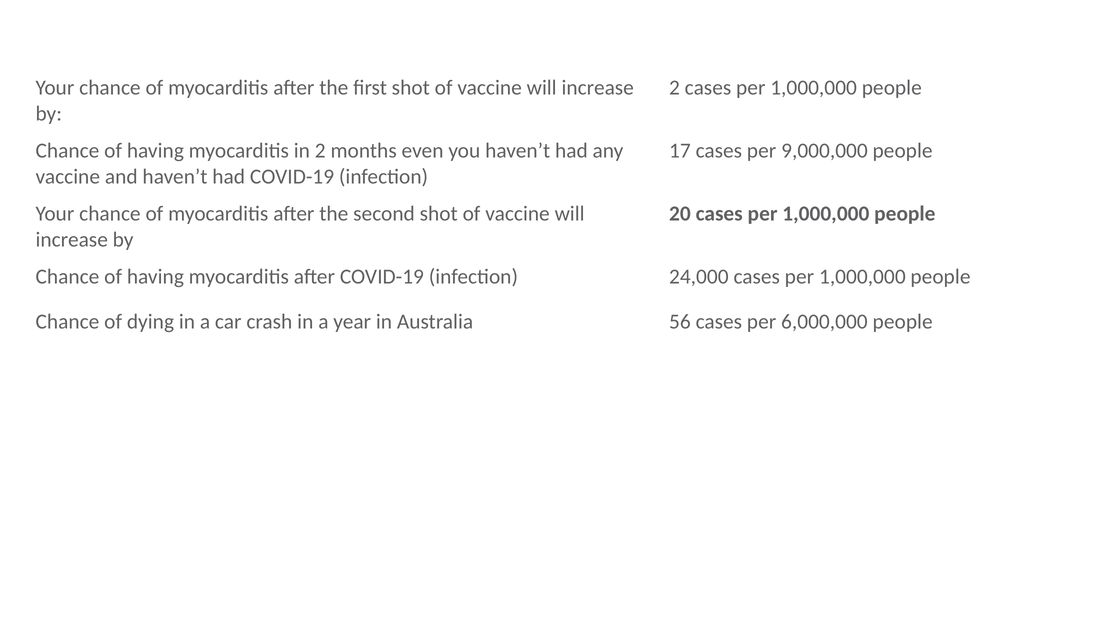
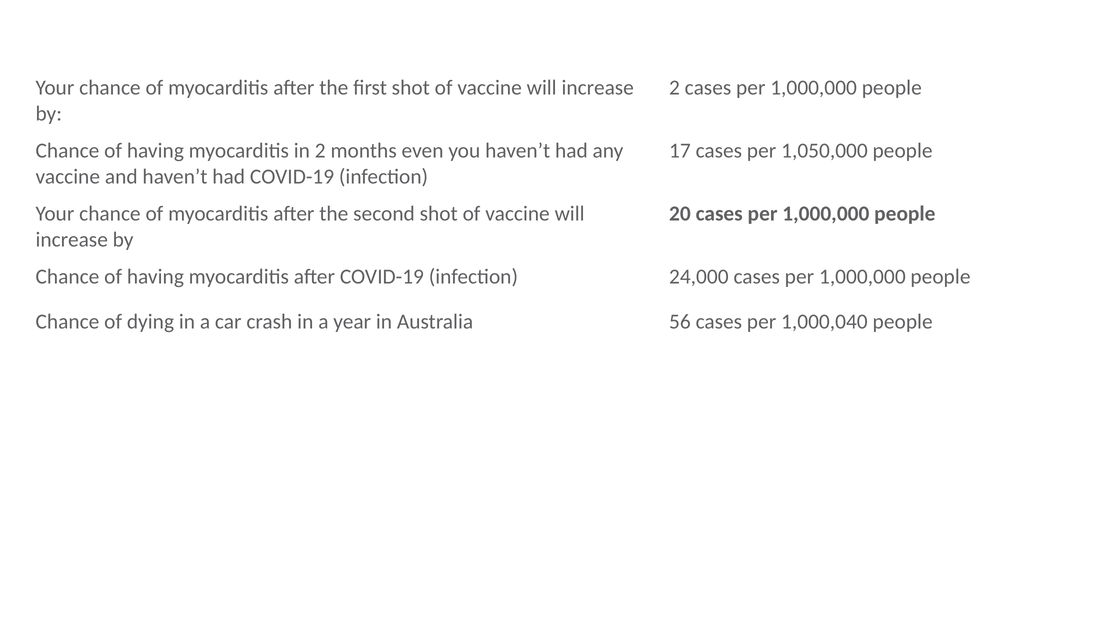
9,000,000: 9,000,000 -> 1,050,000 (824, 151)
6,000,000: 6,000,000 -> 1,000,040 (824, 322)
